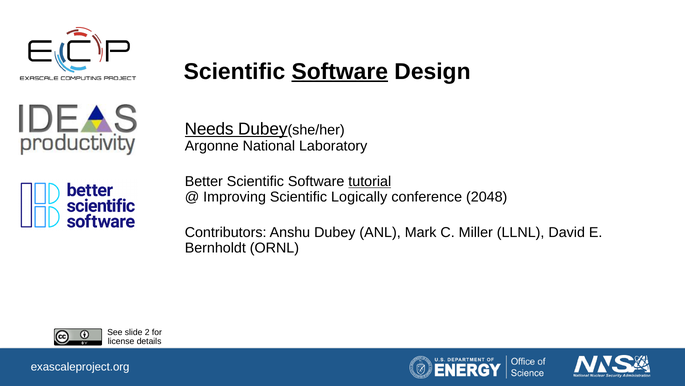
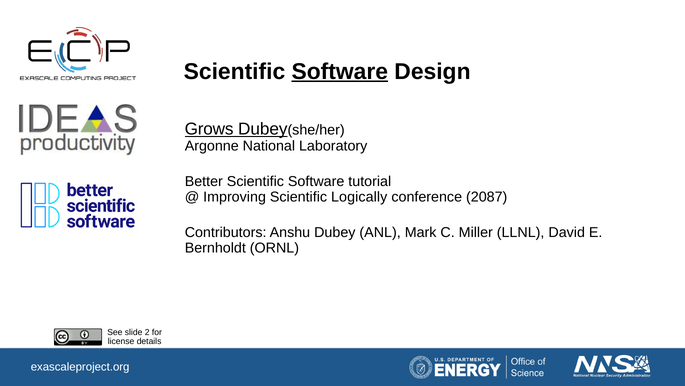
Needs: Needs -> Grows (209, 129)
tutorial underline: present -> none (370, 181)
2048: 2048 -> 2087 (487, 197)
